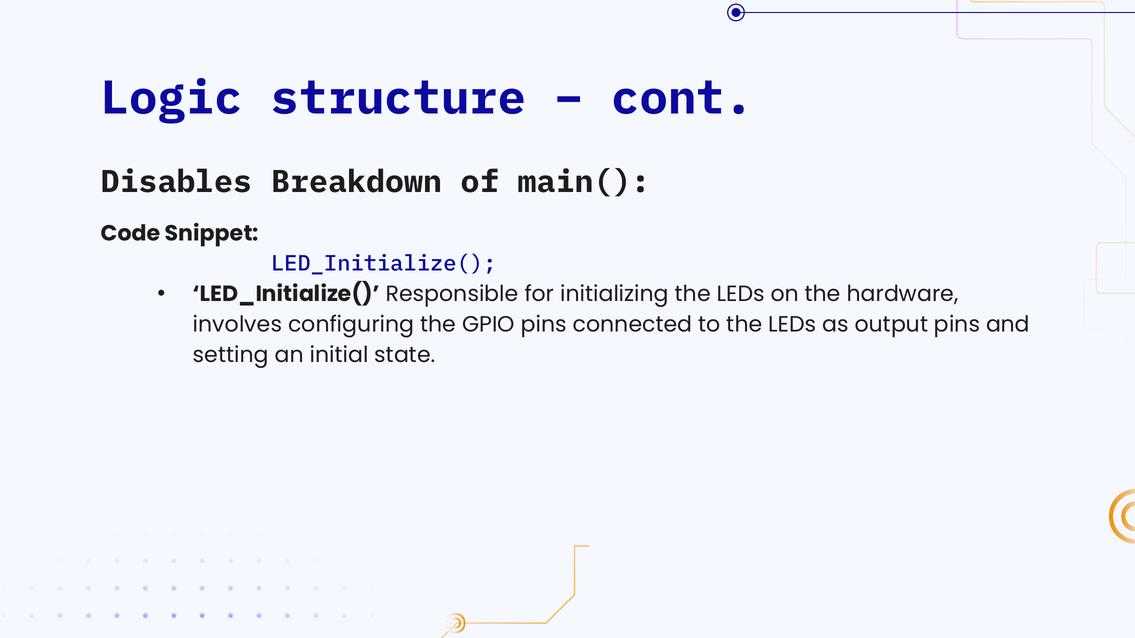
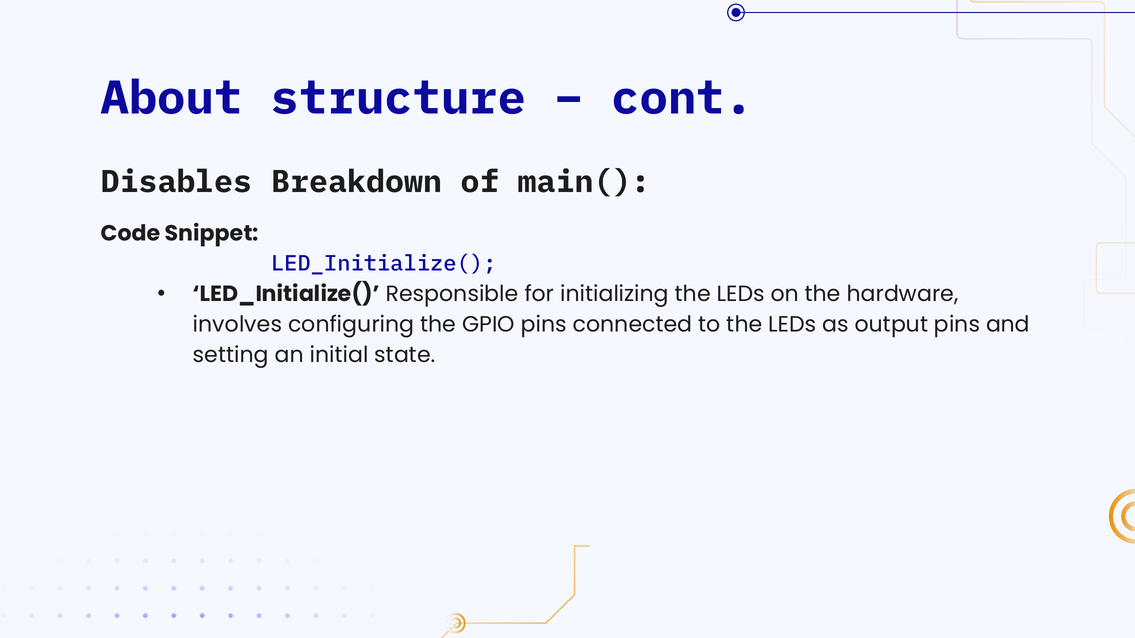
Logic: Logic -> About (172, 98)
